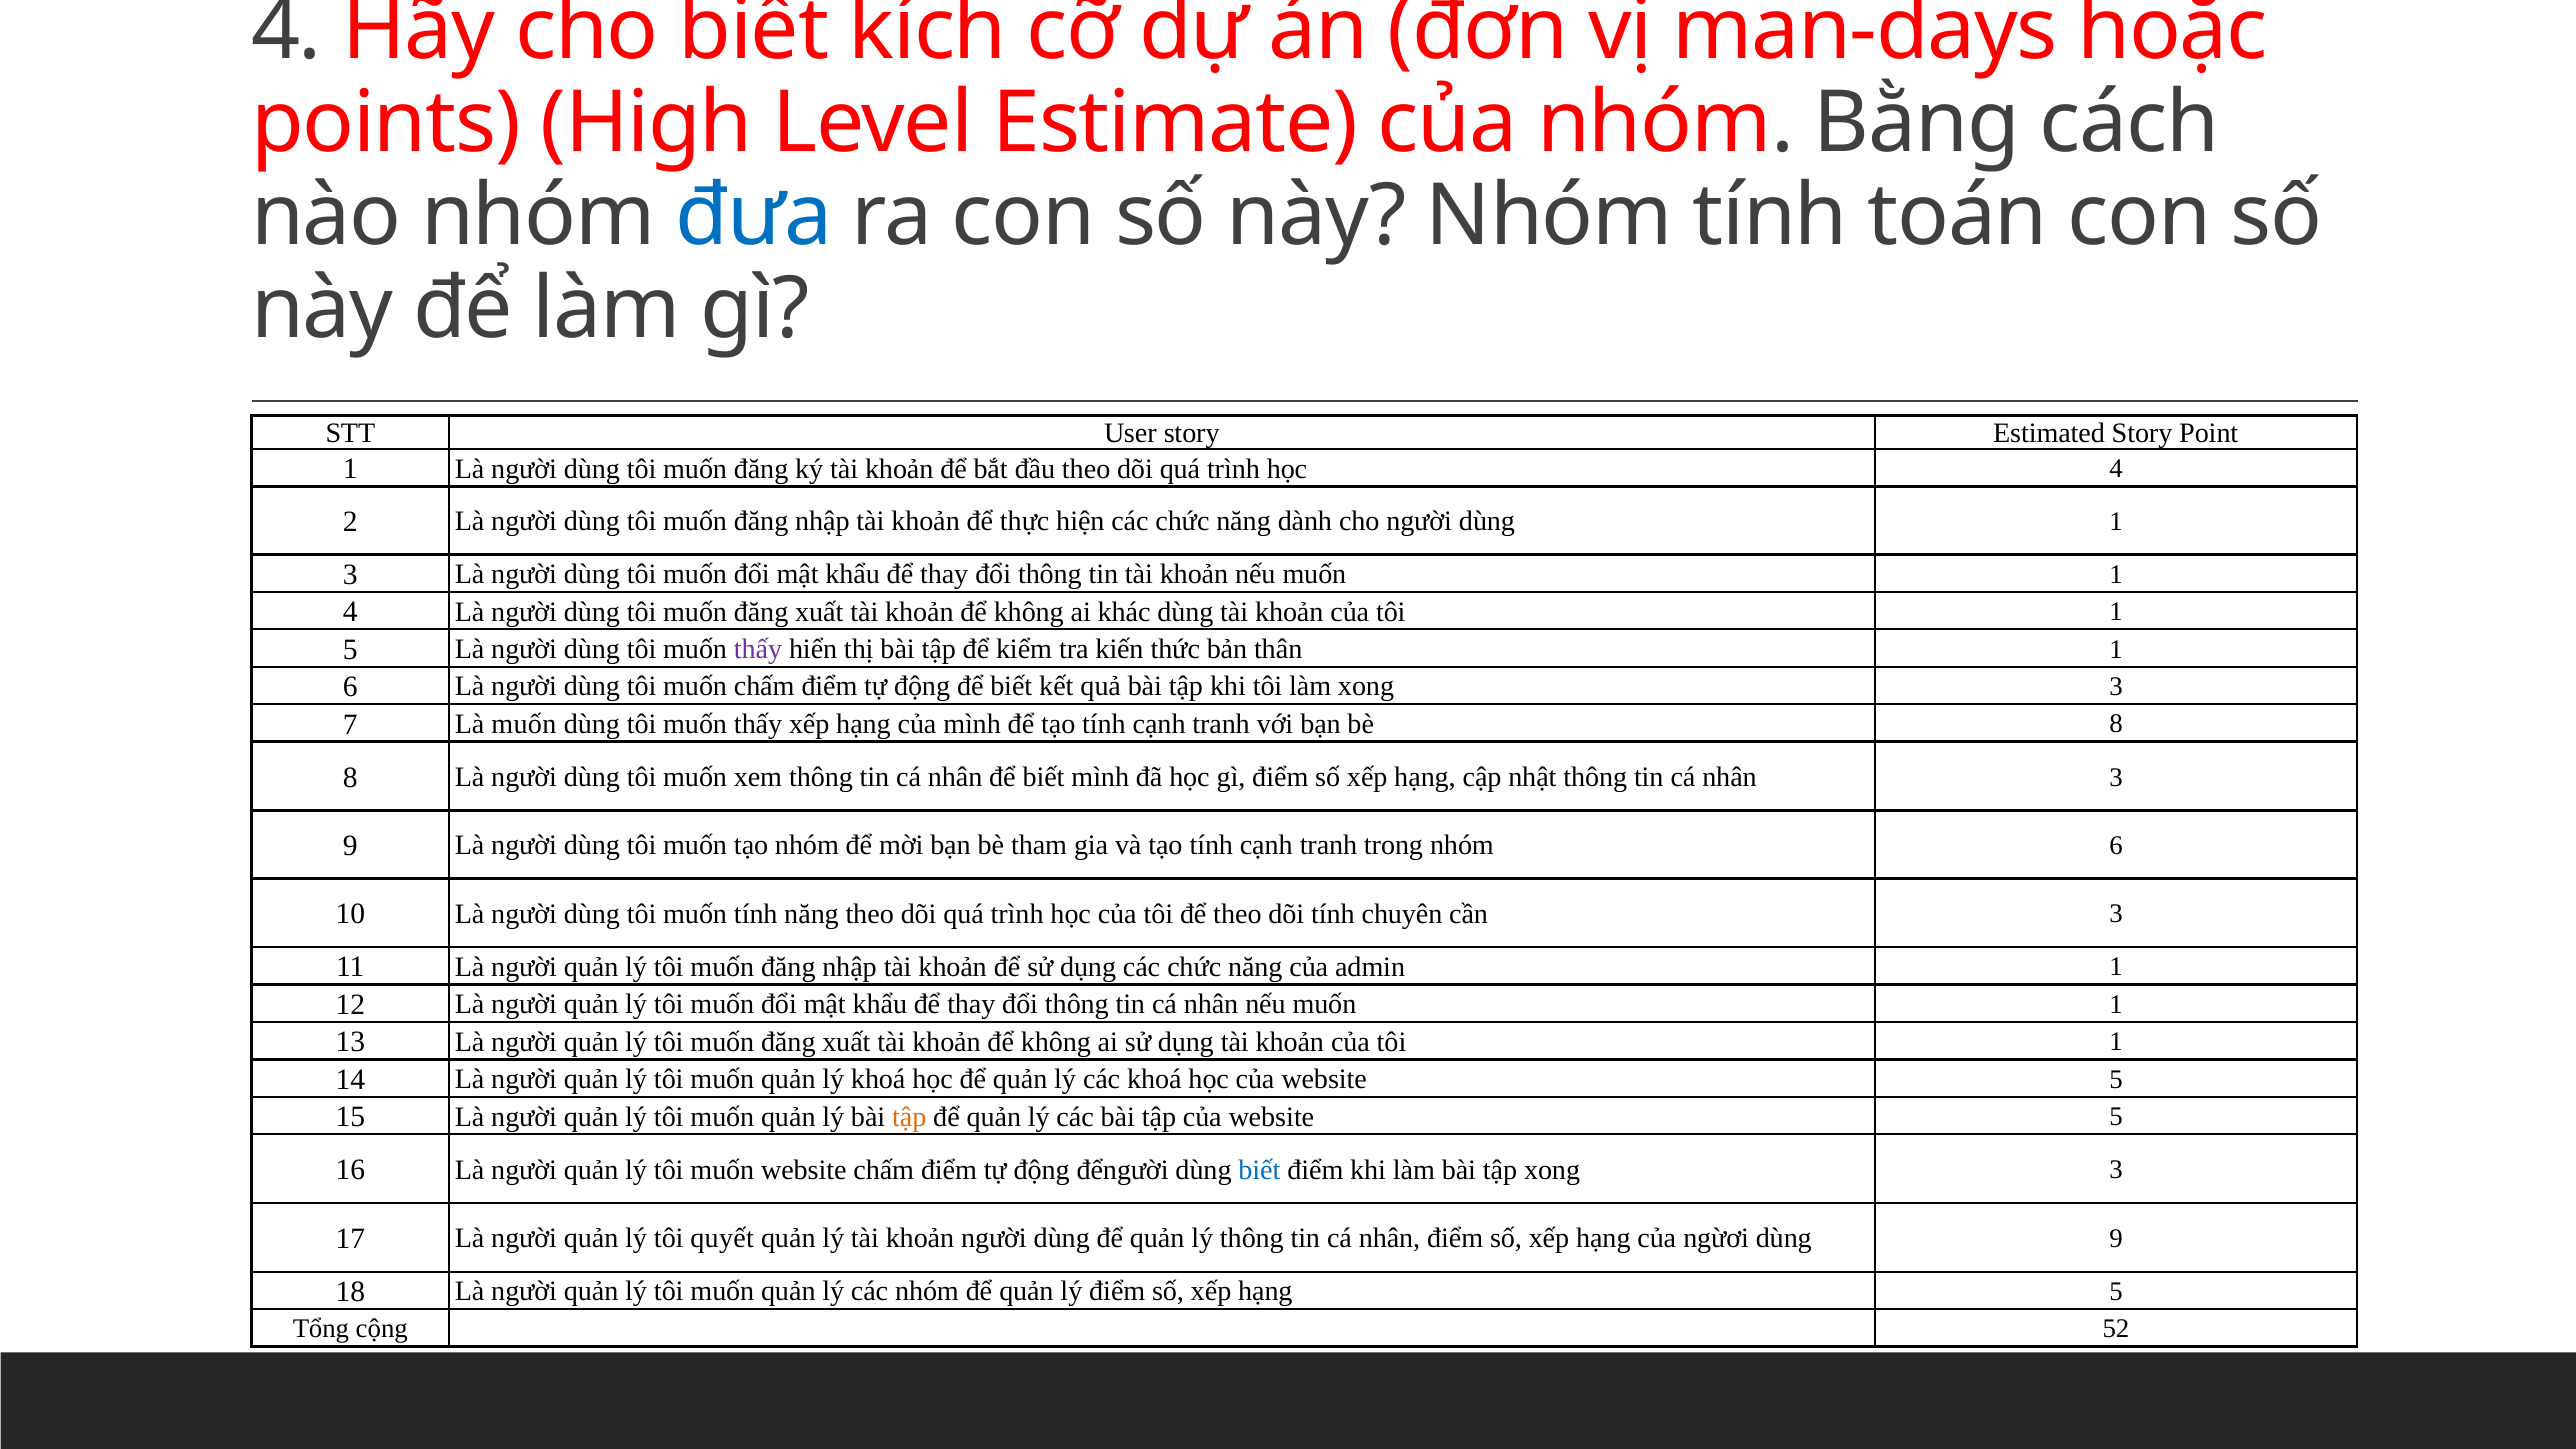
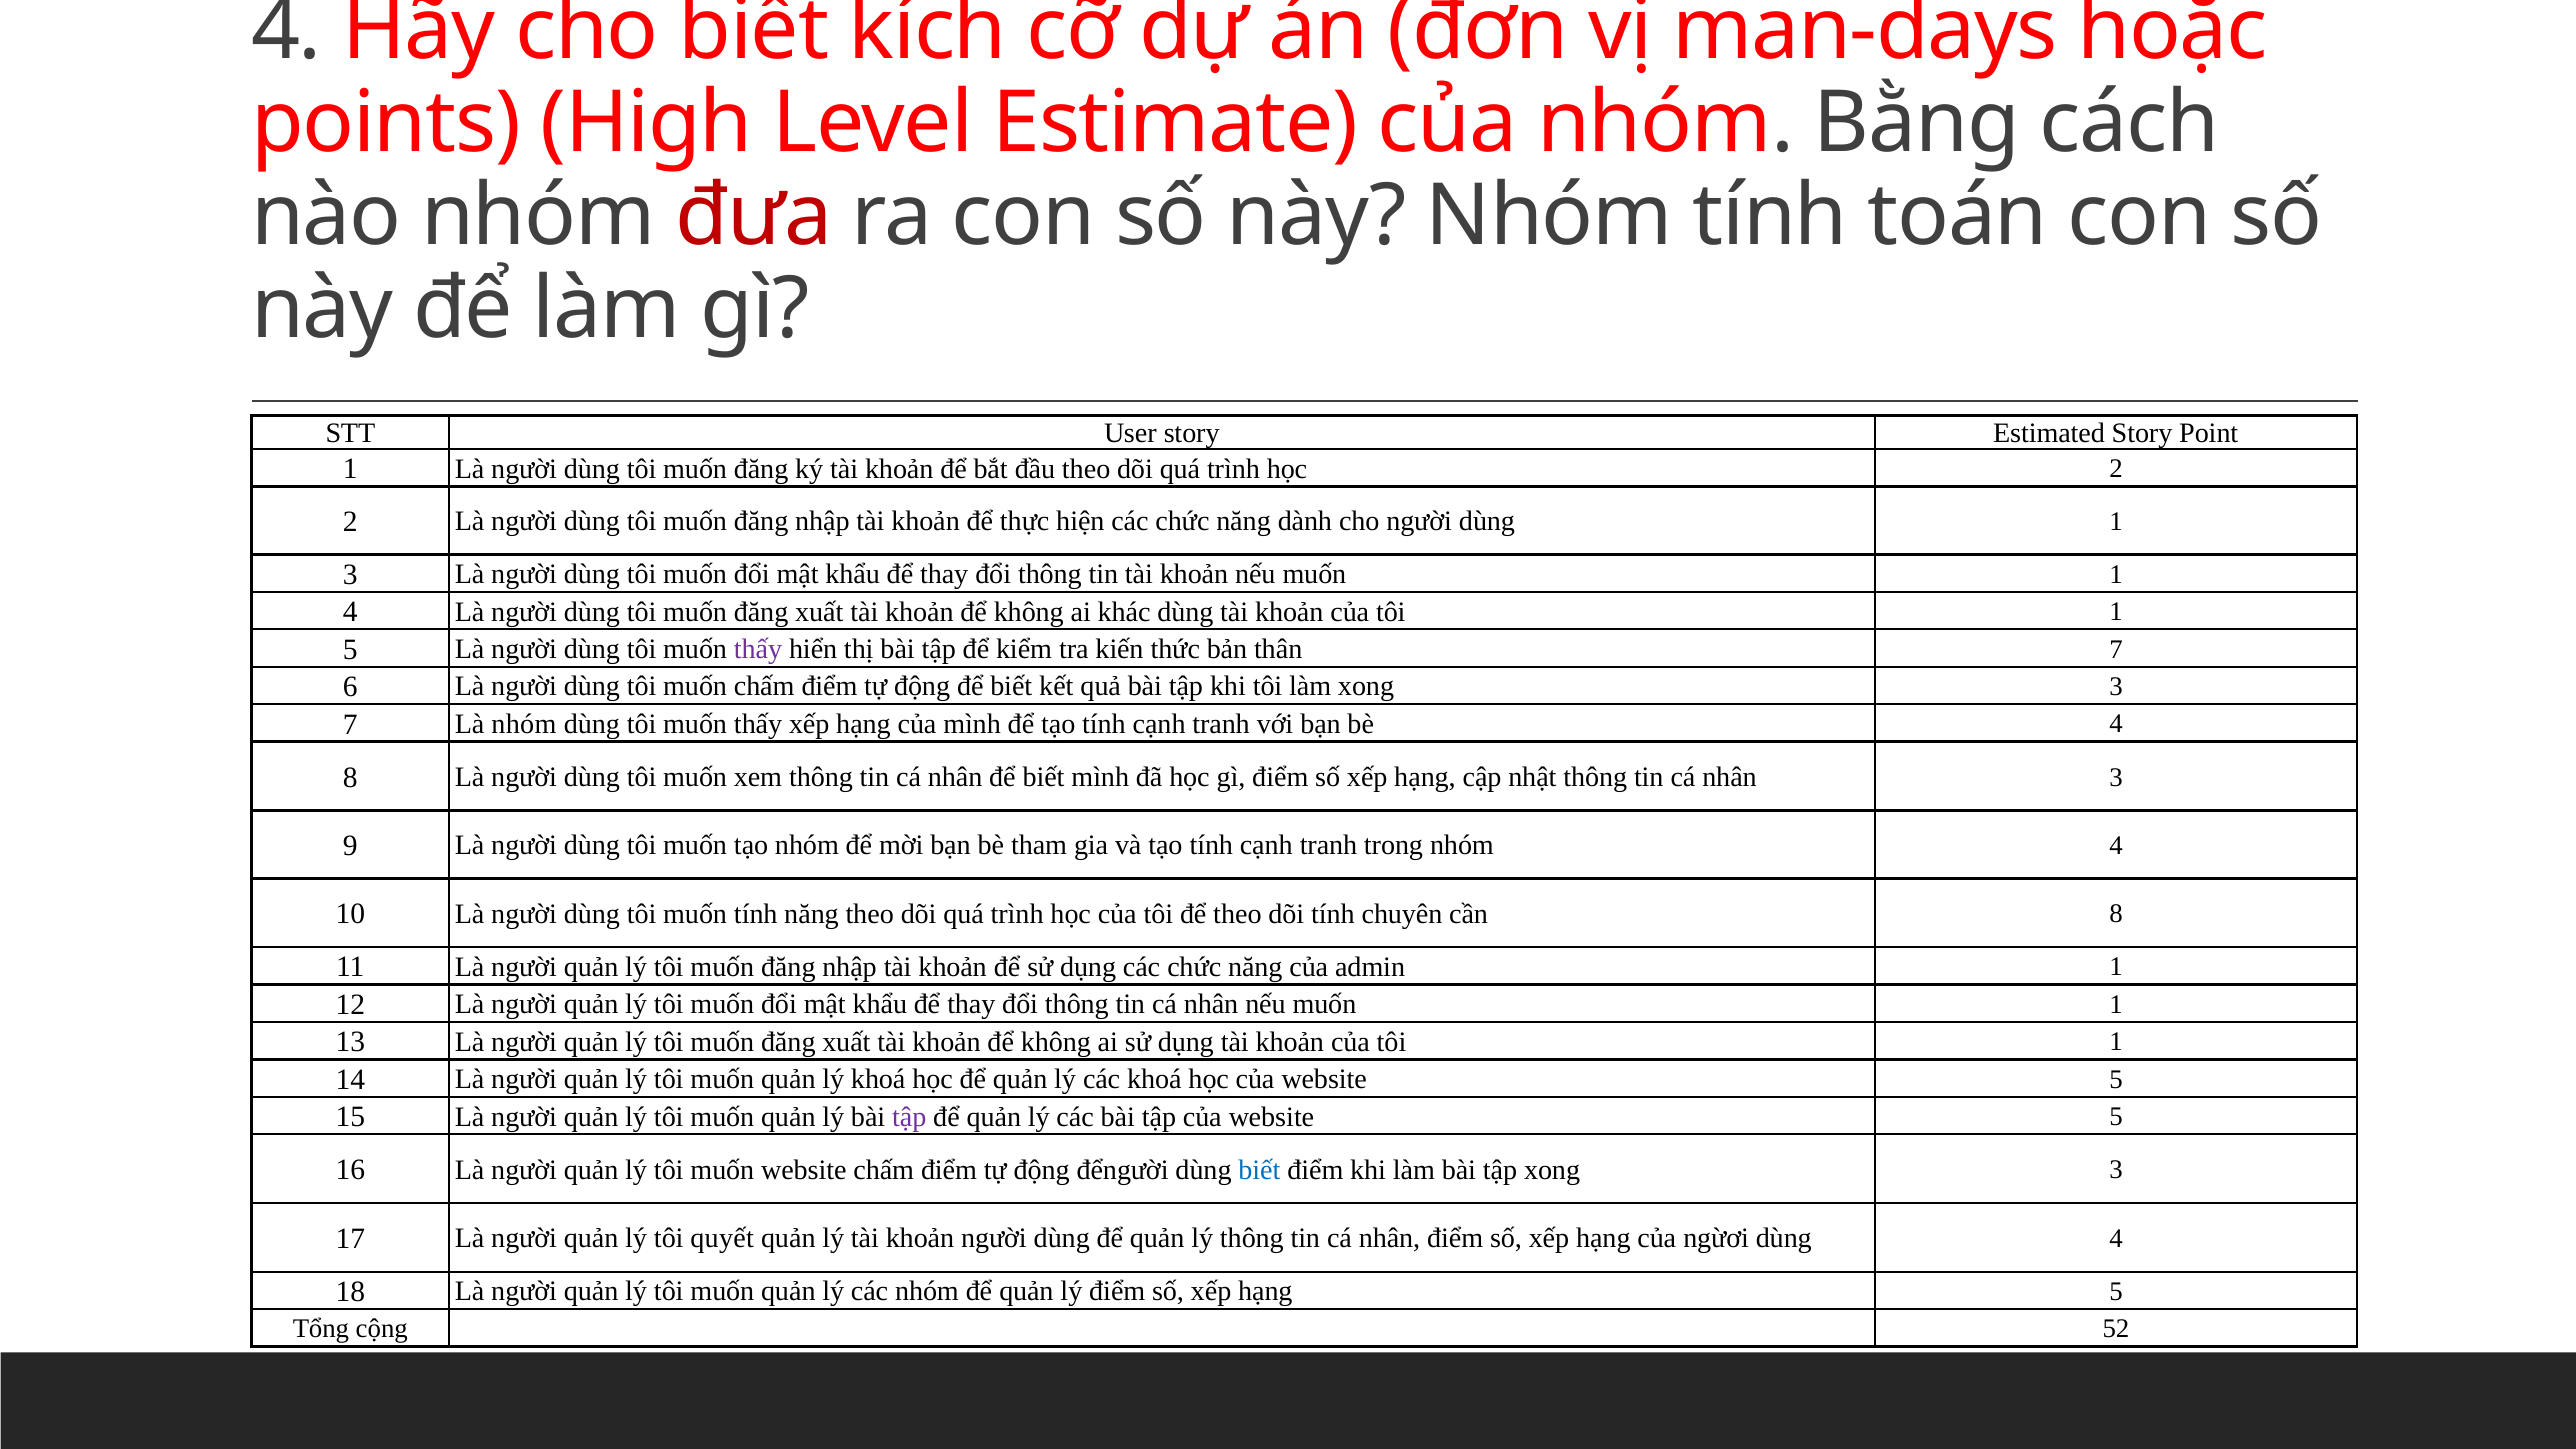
đưa colour: blue -> red (754, 216)
học 4: 4 -> 2 (2116, 469)
thân 1: 1 -> 7 (2116, 649)
Là muốn: muốn -> nhóm (524, 724)
bè 8: 8 -> 4 (2116, 724)
nhóm 6: 6 -> 4 (2116, 846)
cần 3: 3 -> 8 (2116, 914)
tập colour: orange -> purple (909, 1117)
dùng 9: 9 -> 4 (2116, 1239)
